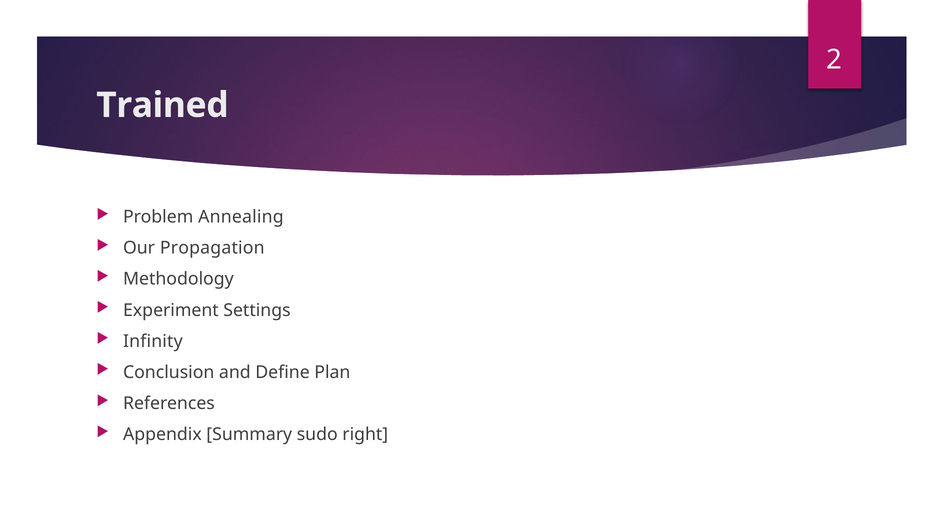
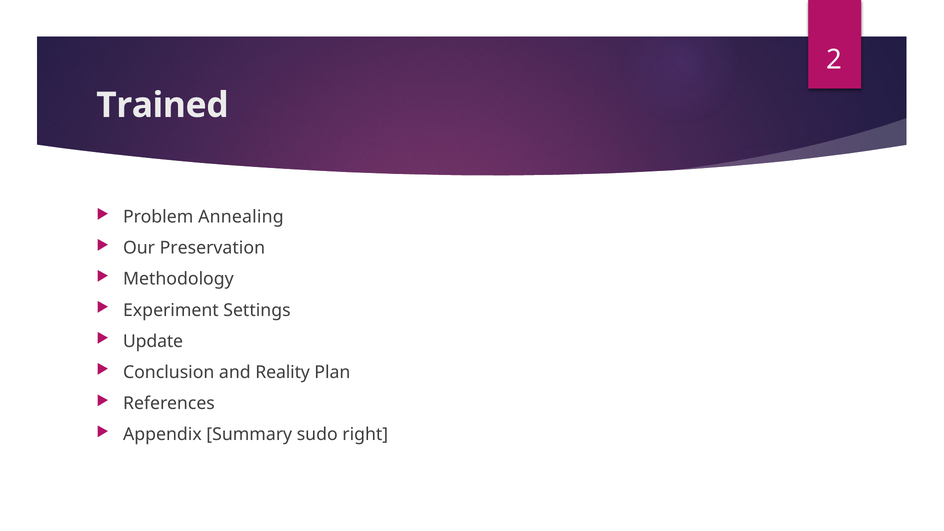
Propagation: Propagation -> Preservation (212, 248)
Infinity: Infinity -> Update (153, 341)
Define: Define -> Reality (283, 372)
